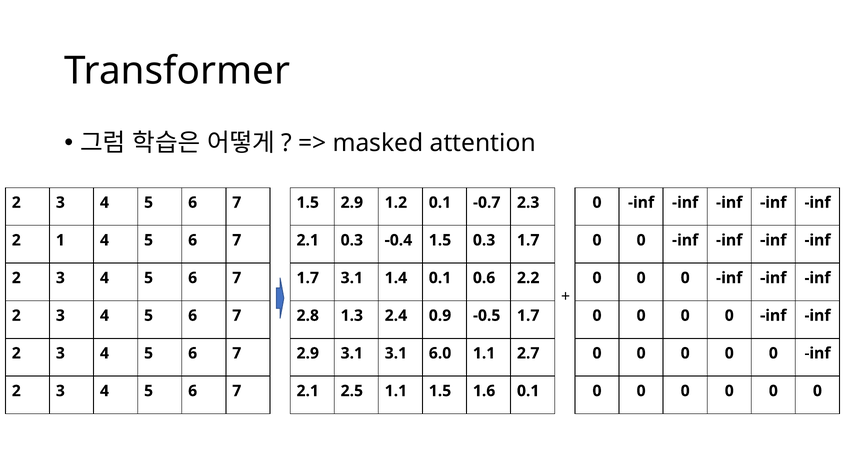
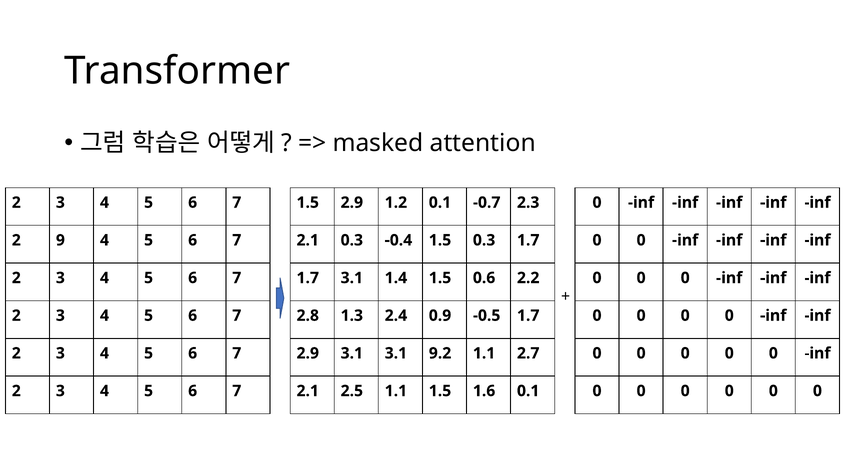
1: 1 -> 9 (60, 240)
1.4 0.1: 0.1 -> 1.5 (440, 277)
6.0: 6.0 -> 9.2 (440, 353)
